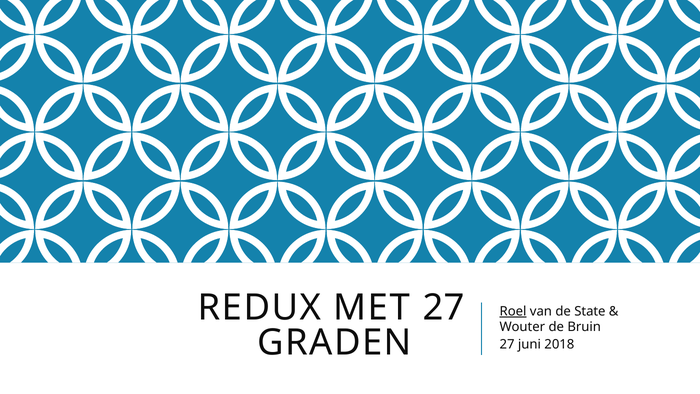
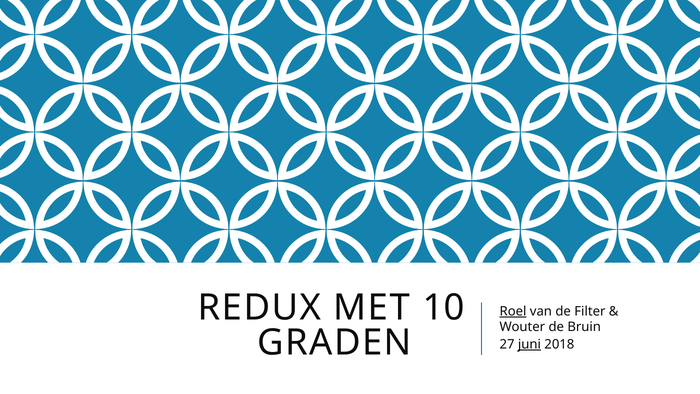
MET 27: 27 -> 10 (444, 308)
State: State -> Filter (590, 311)
juni underline: none -> present (529, 344)
